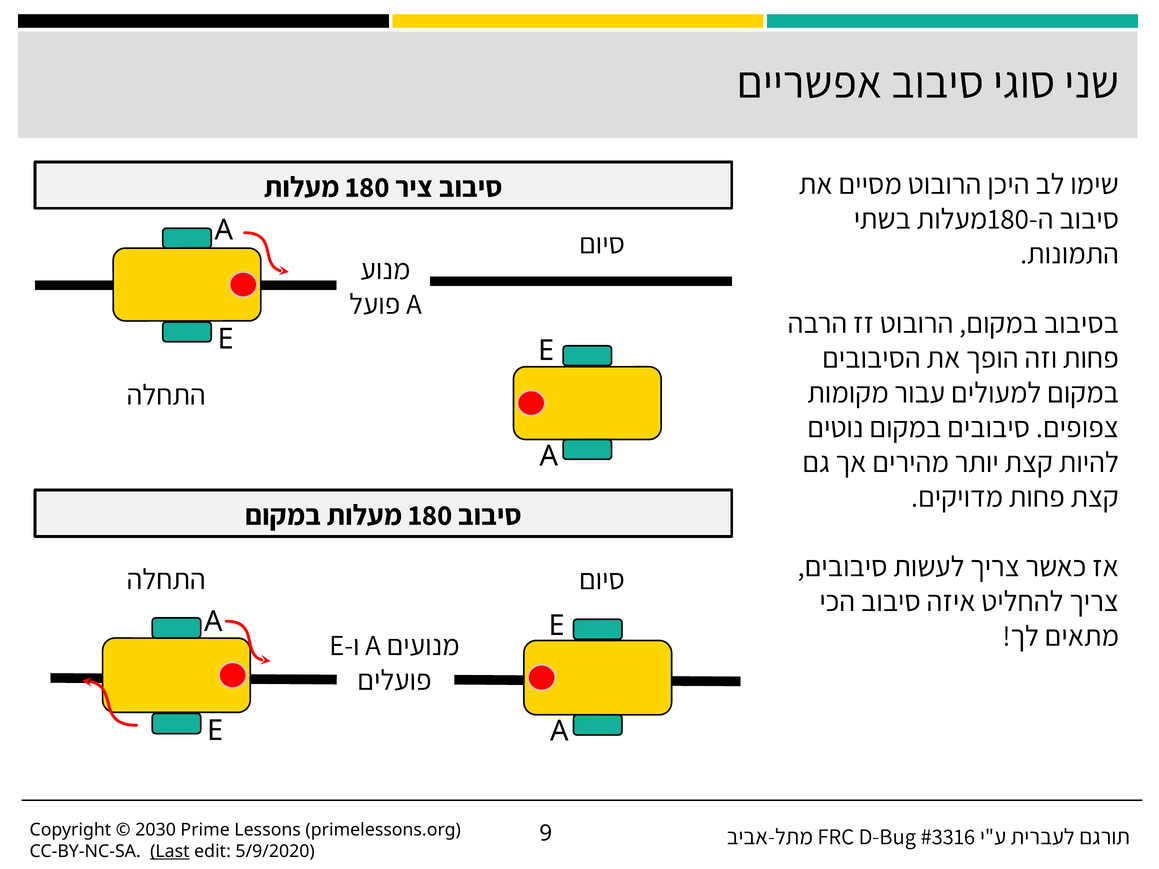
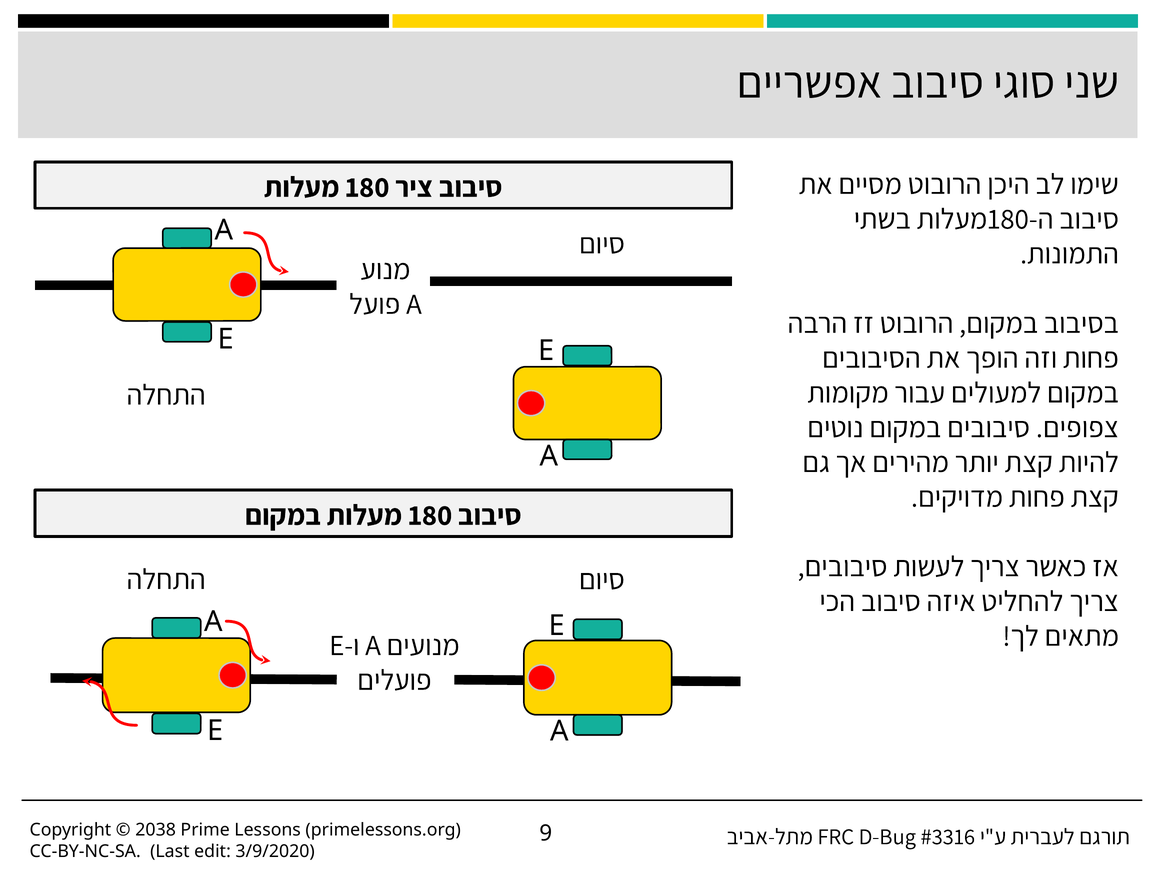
2030: 2030 -> 2038 (156, 830)
Last underline: present -> none (170, 852)
5/9/2020: 5/9/2020 -> 3/9/2020 (275, 852)
